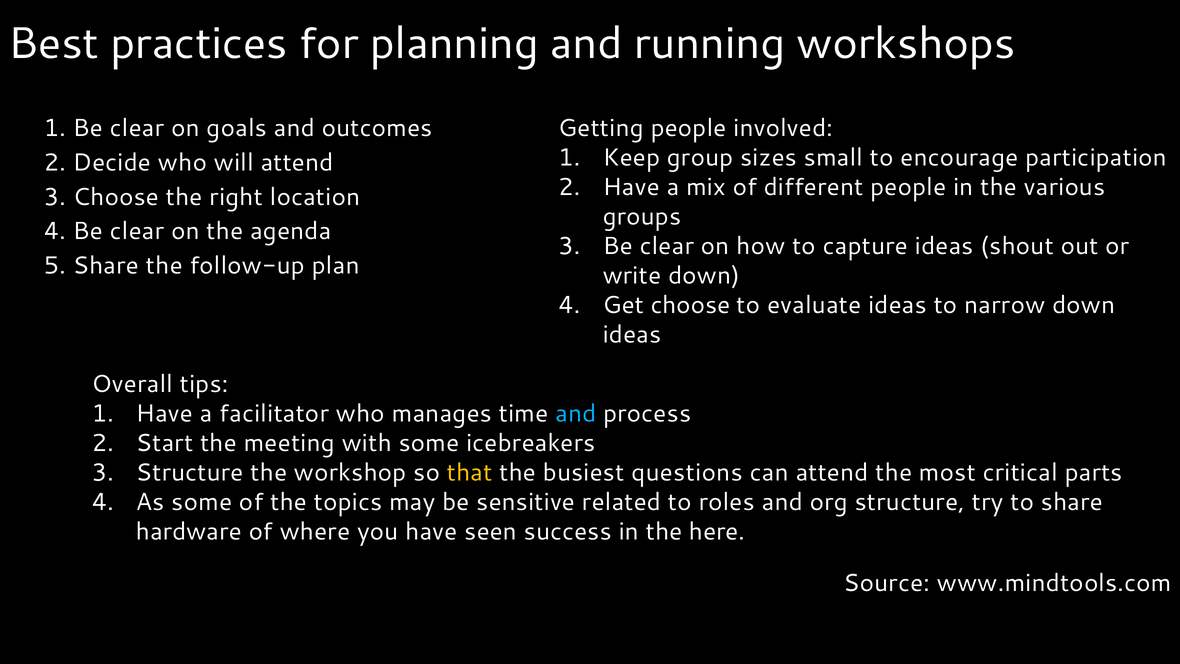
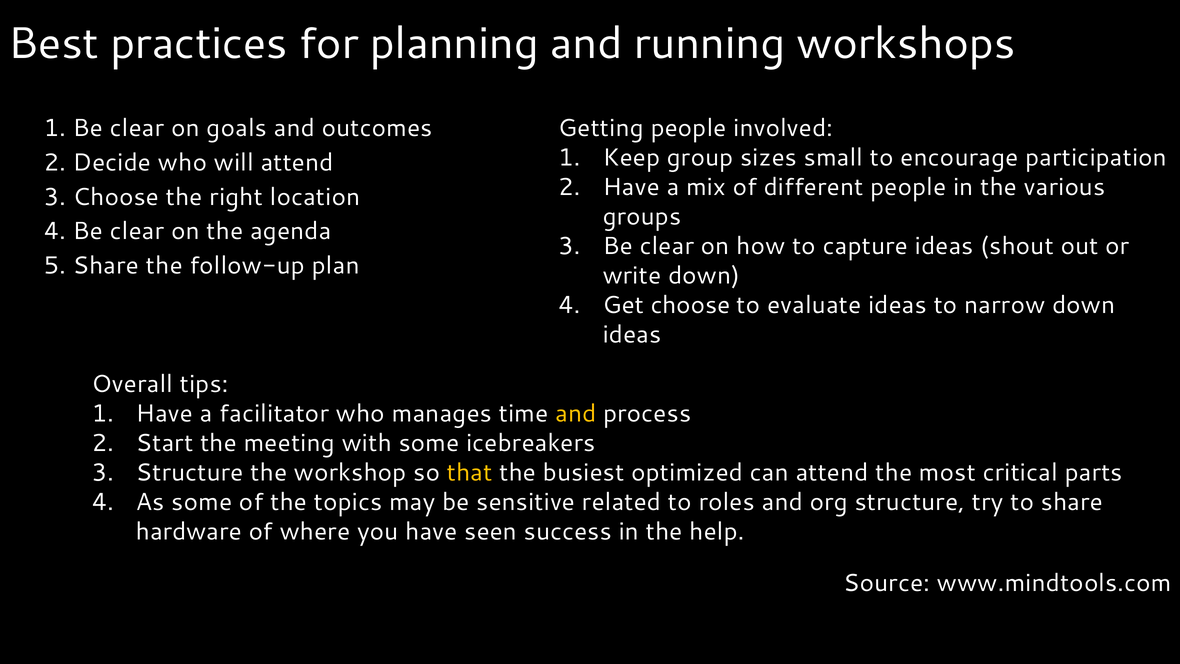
and colour: light blue -> yellow (576, 414)
questions: questions -> optimized (687, 473)
here: here -> help (717, 532)
